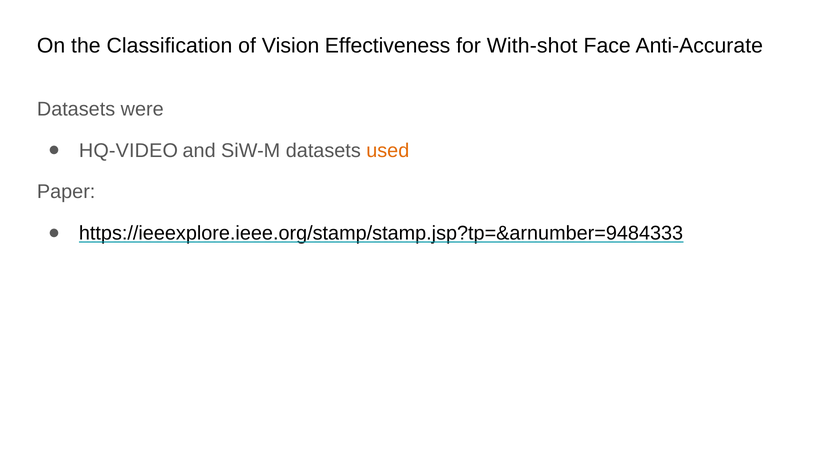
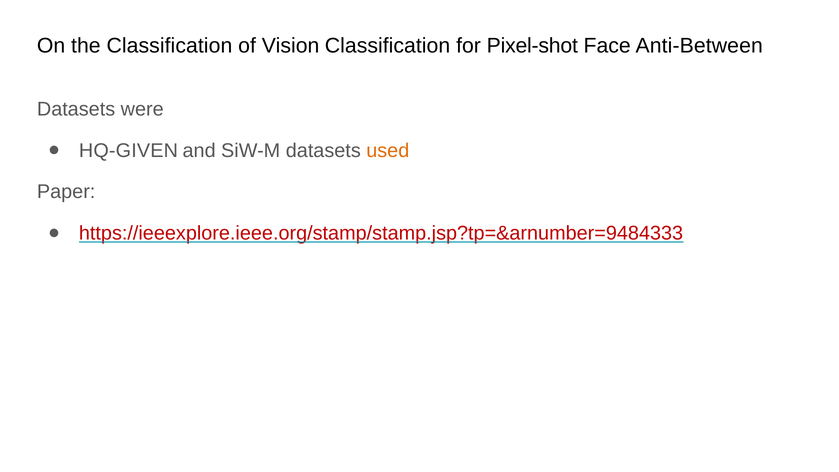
Vision Effectiveness: Effectiveness -> Classification (388, 46)
With-shot: With-shot -> Pixel-shot (532, 46)
Anti-Accurate: Anti-Accurate -> Anti-Between (699, 46)
HQ-VIDEO: HQ-VIDEO -> HQ-GIVEN (128, 150)
https://ieeexplore.ieee.org/stamp/stamp.jsp?tp=&arnumber=9484333 colour: black -> red (381, 233)
